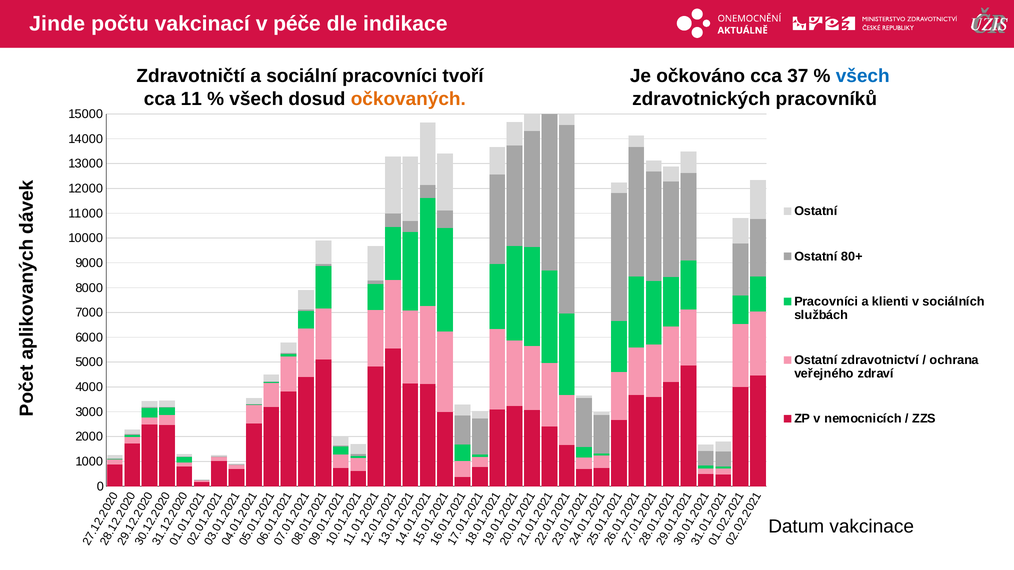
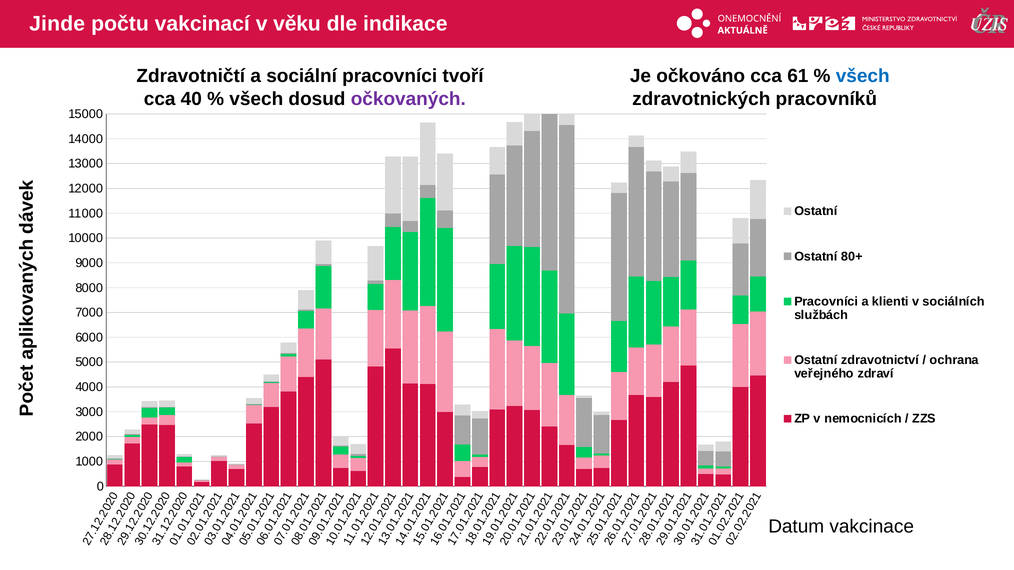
péče: péče -> věku (297, 24)
37: 37 -> 61 (798, 76)
11: 11 -> 40 (191, 99)
očkovaných colour: orange -> purple (408, 99)
